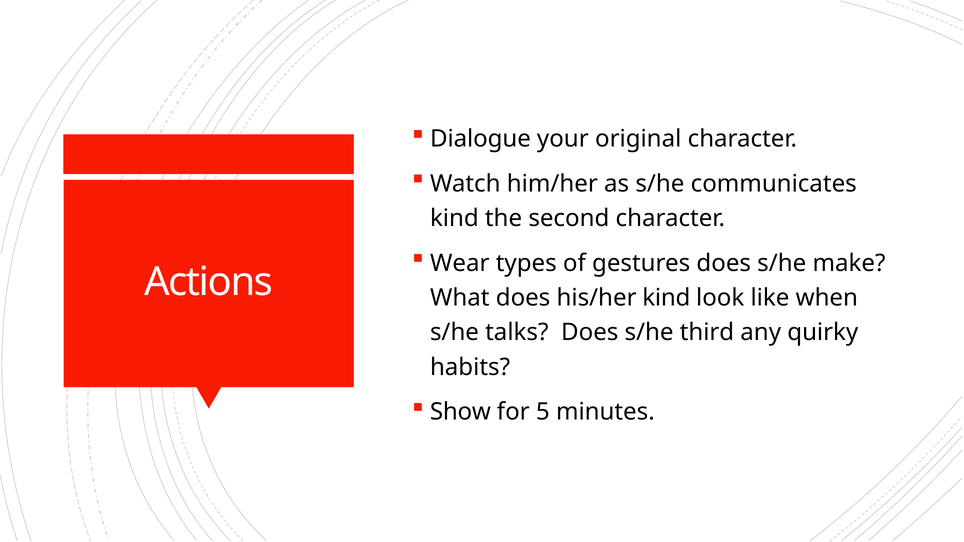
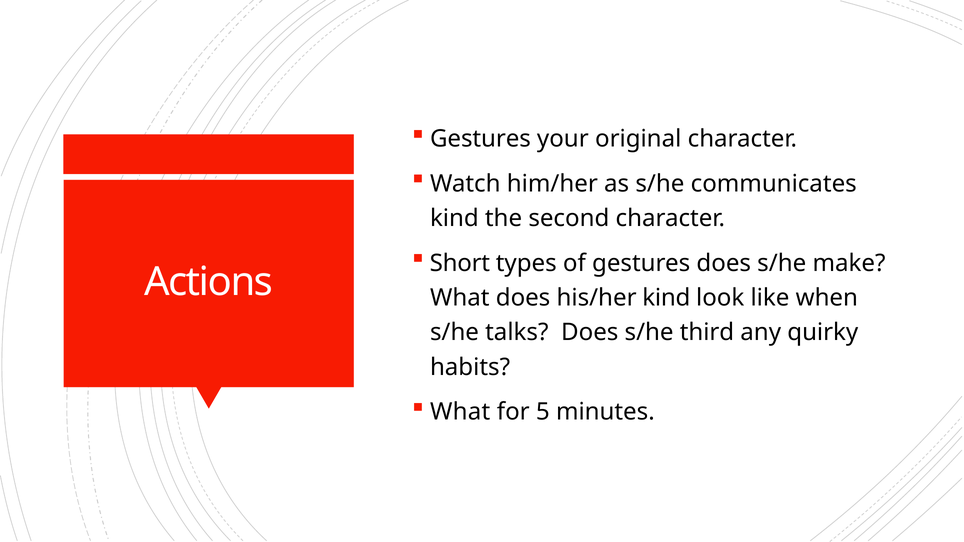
Dialogue: Dialogue -> Gestures (480, 139)
Wear: Wear -> Short (460, 263)
Show: Show -> What (460, 412)
